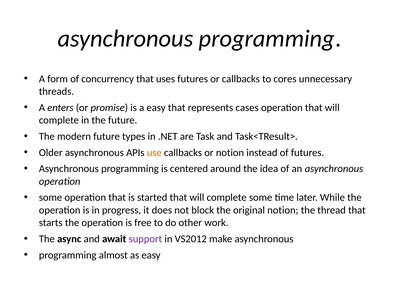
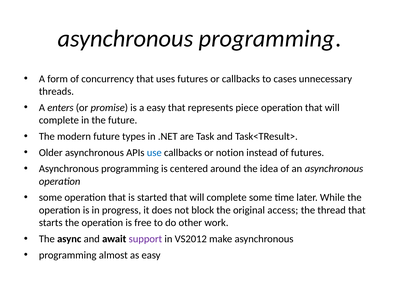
cores: cores -> cases (285, 79)
cases: cases -> piece (247, 108)
use colour: orange -> blue (154, 153)
original notion: notion -> access (283, 210)
